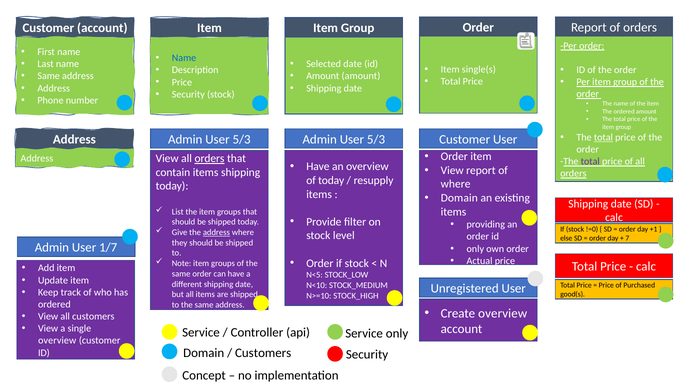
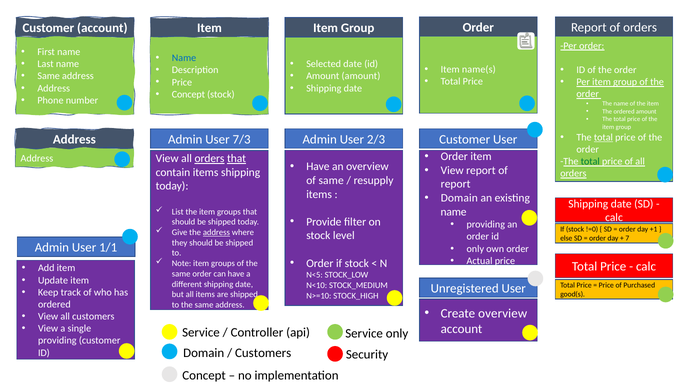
single(s: single(s -> name(s (479, 69)
Security: Security -> Concept (188, 94)
5/3: 5/3 -> 7/3 (242, 139)
5/3: 5/3 -> 2/3 (376, 139)
that underline: none -> present (237, 159)
total colour: purple -> green (590, 161)
of today: today -> same (331, 181)
where: where -> report (456, 184)
items: items -> name (454, 212)
1/7: 1/7 -> 1/1 (108, 248)
overview: overview -> providing (57, 341)
